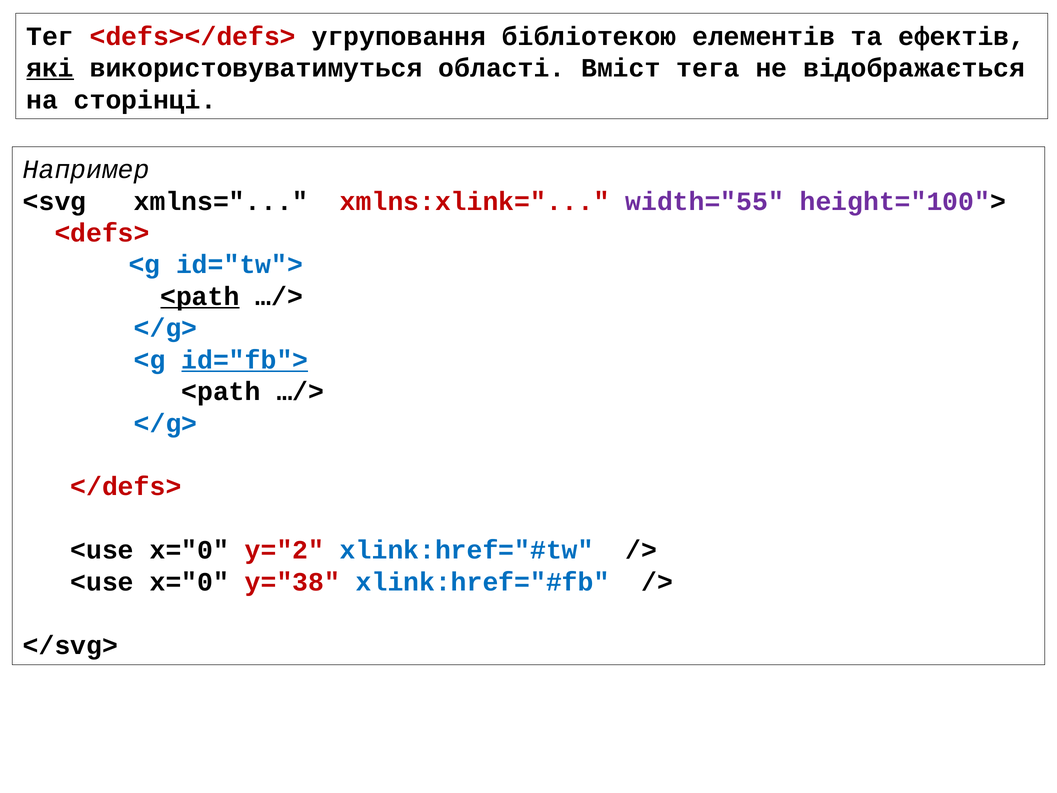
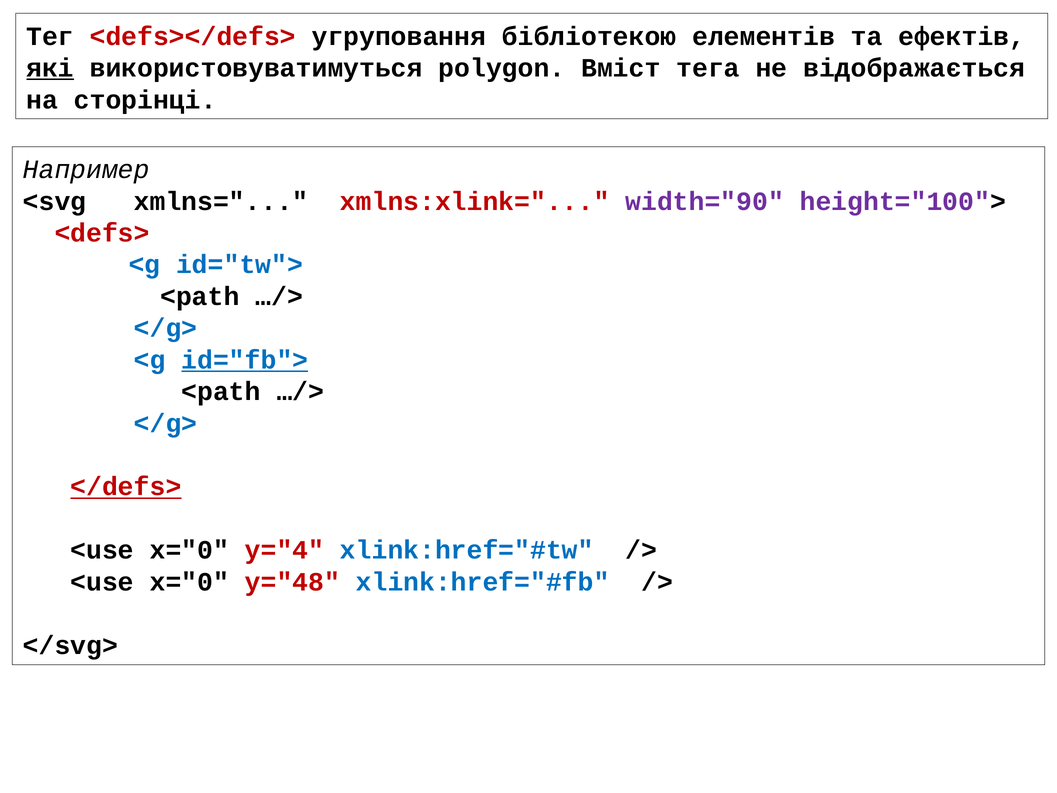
області: області -> polygon (502, 68)
width="55: width="55 -> width="90 (705, 201)
<path underline: present -> none (200, 296)
</defs> underline: none -> present (126, 487)
y="2: y="2 -> y="4 (284, 550)
y="38: y="38 -> y="48 (292, 582)
